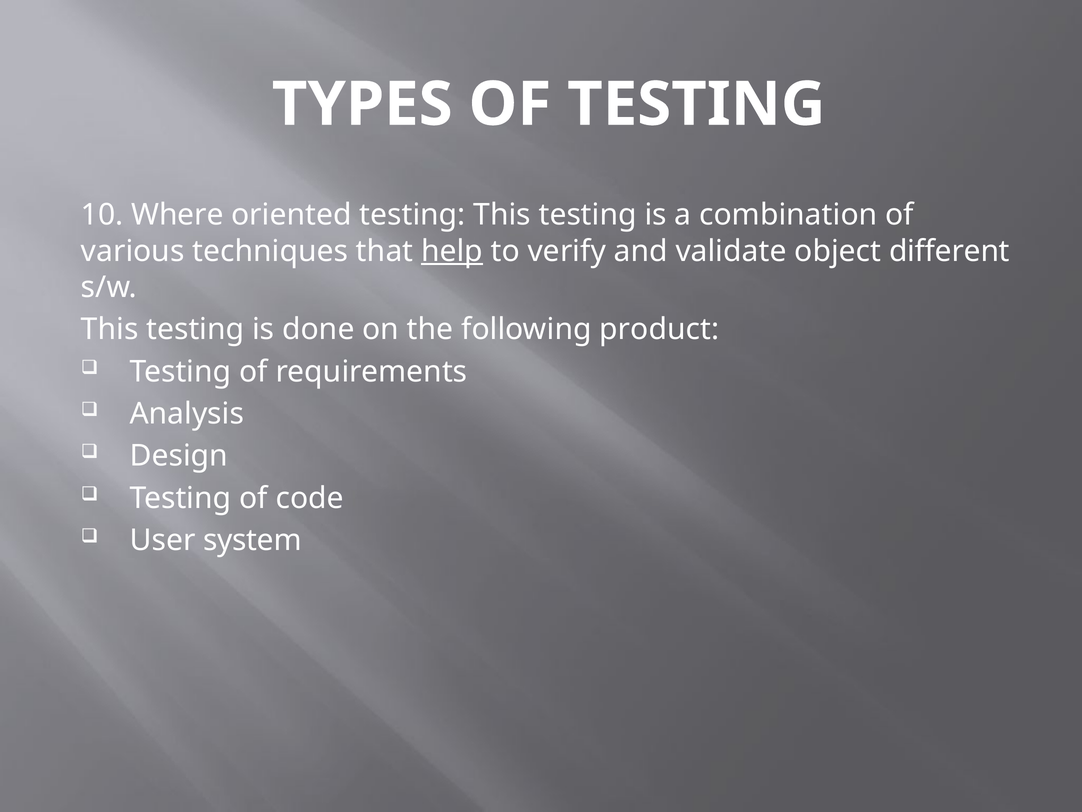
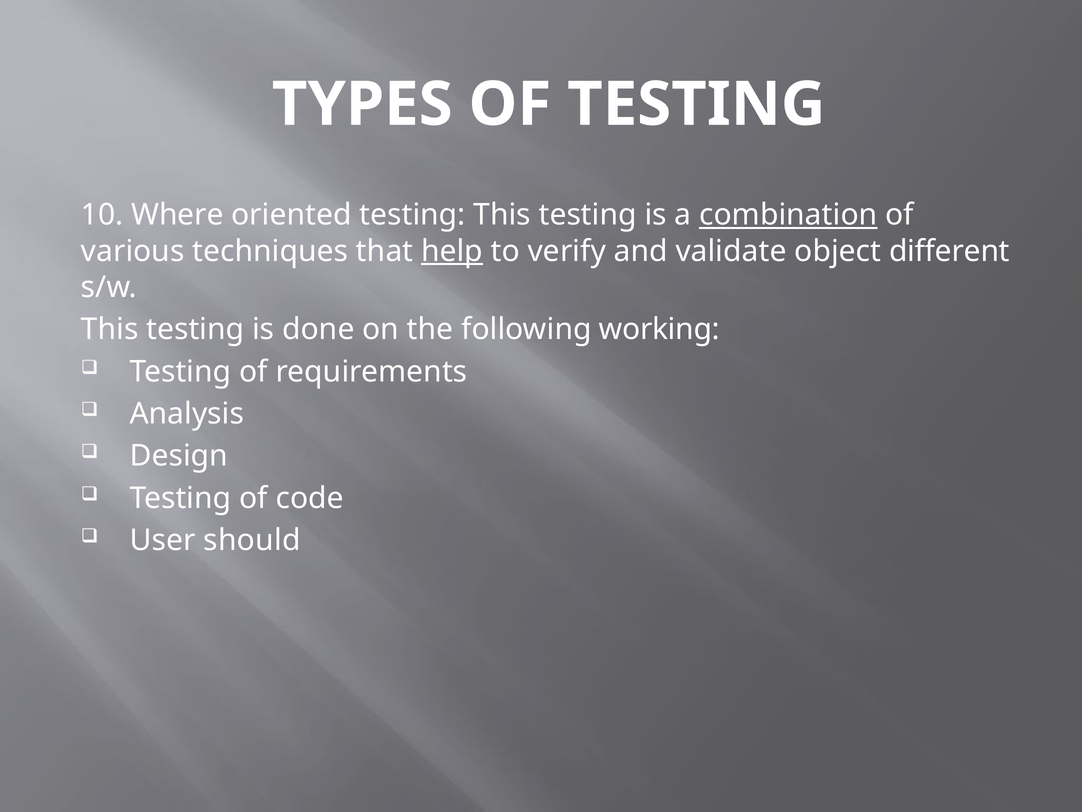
combination underline: none -> present (788, 215)
product: product -> working (659, 329)
system: system -> should (252, 540)
